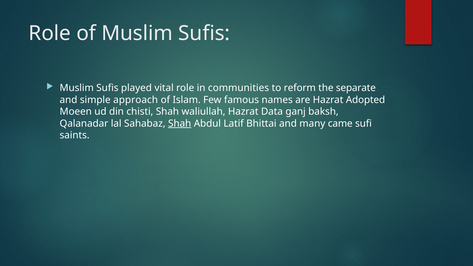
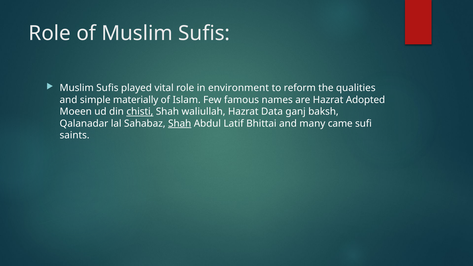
communities: communities -> environment (239, 88)
separate: separate -> qualities (356, 88)
approach: approach -> materially (136, 100)
chisti underline: none -> present (140, 112)
